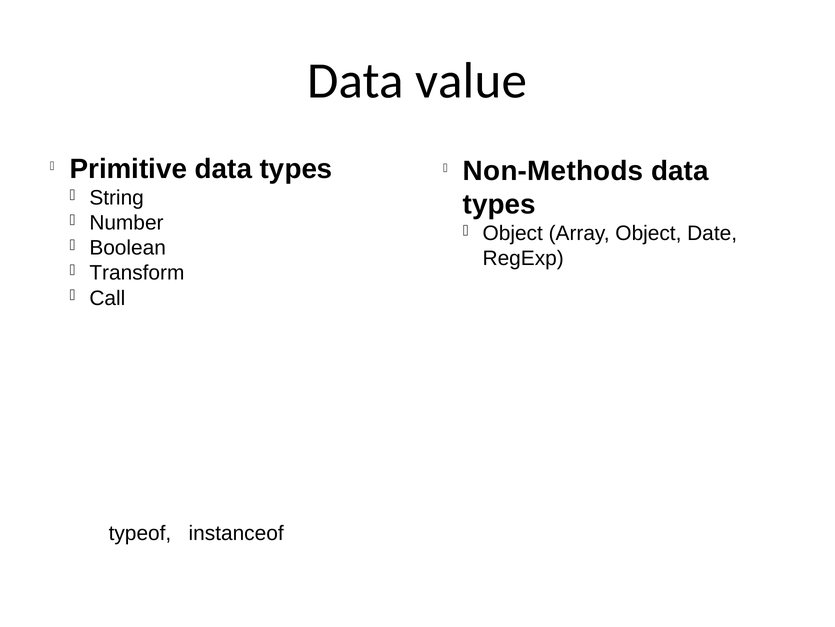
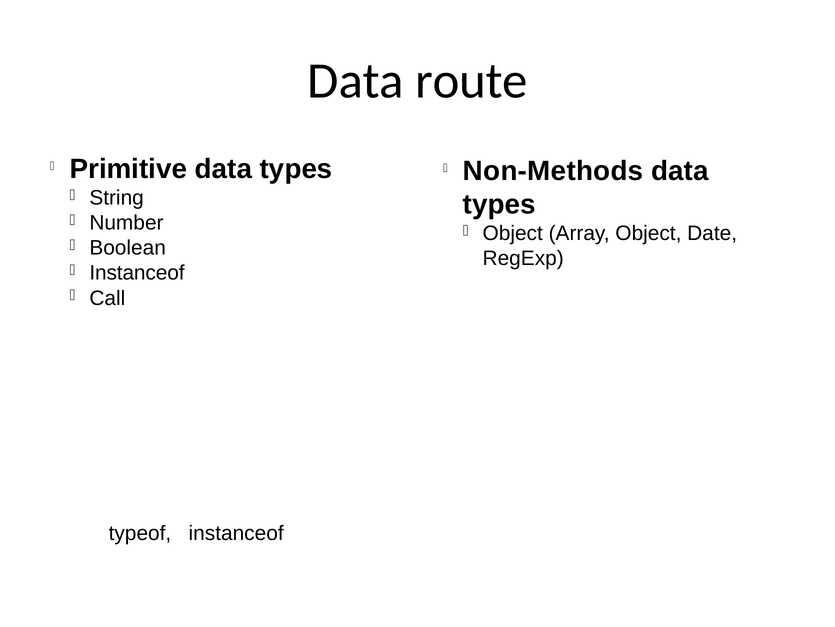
value: value -> route (471, 81)
Transform: Transform -> Instanceof (137, 273)
